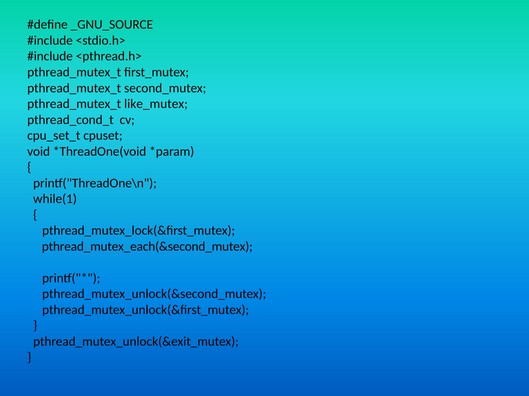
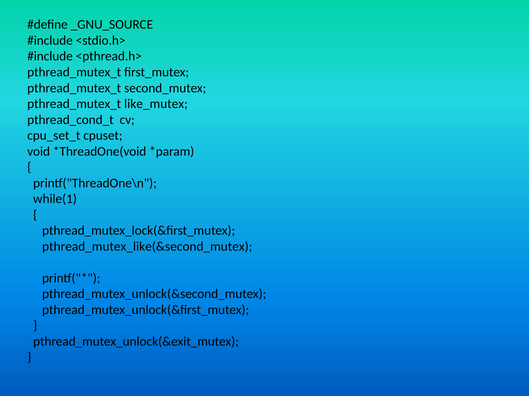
pthread_mutex_each(&second_mutex: pthread_mutex_each(&second_mutex -> pthread_mutex_like(&second_mutex (147, 247)
